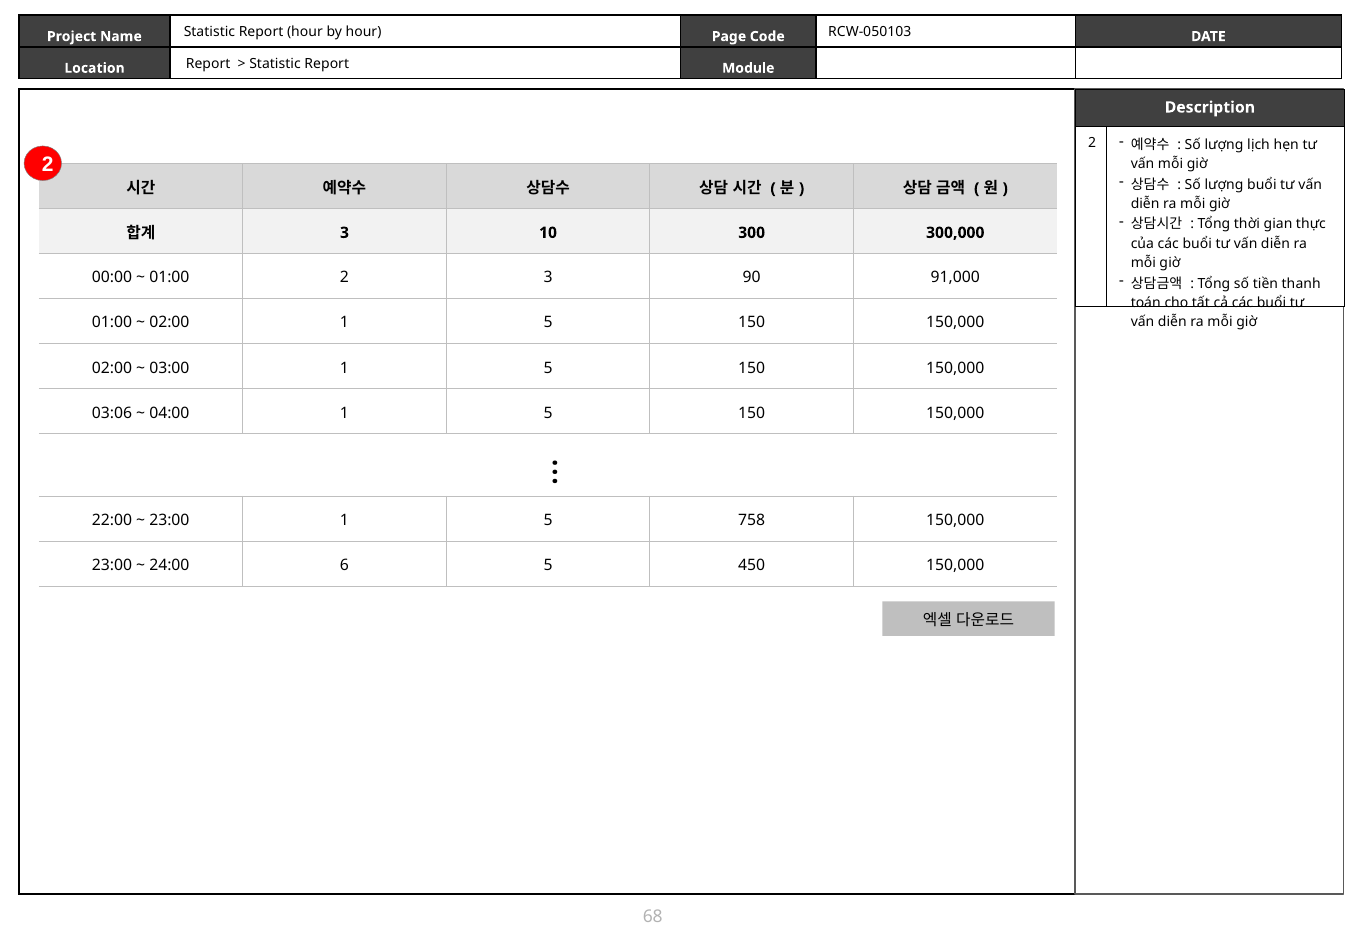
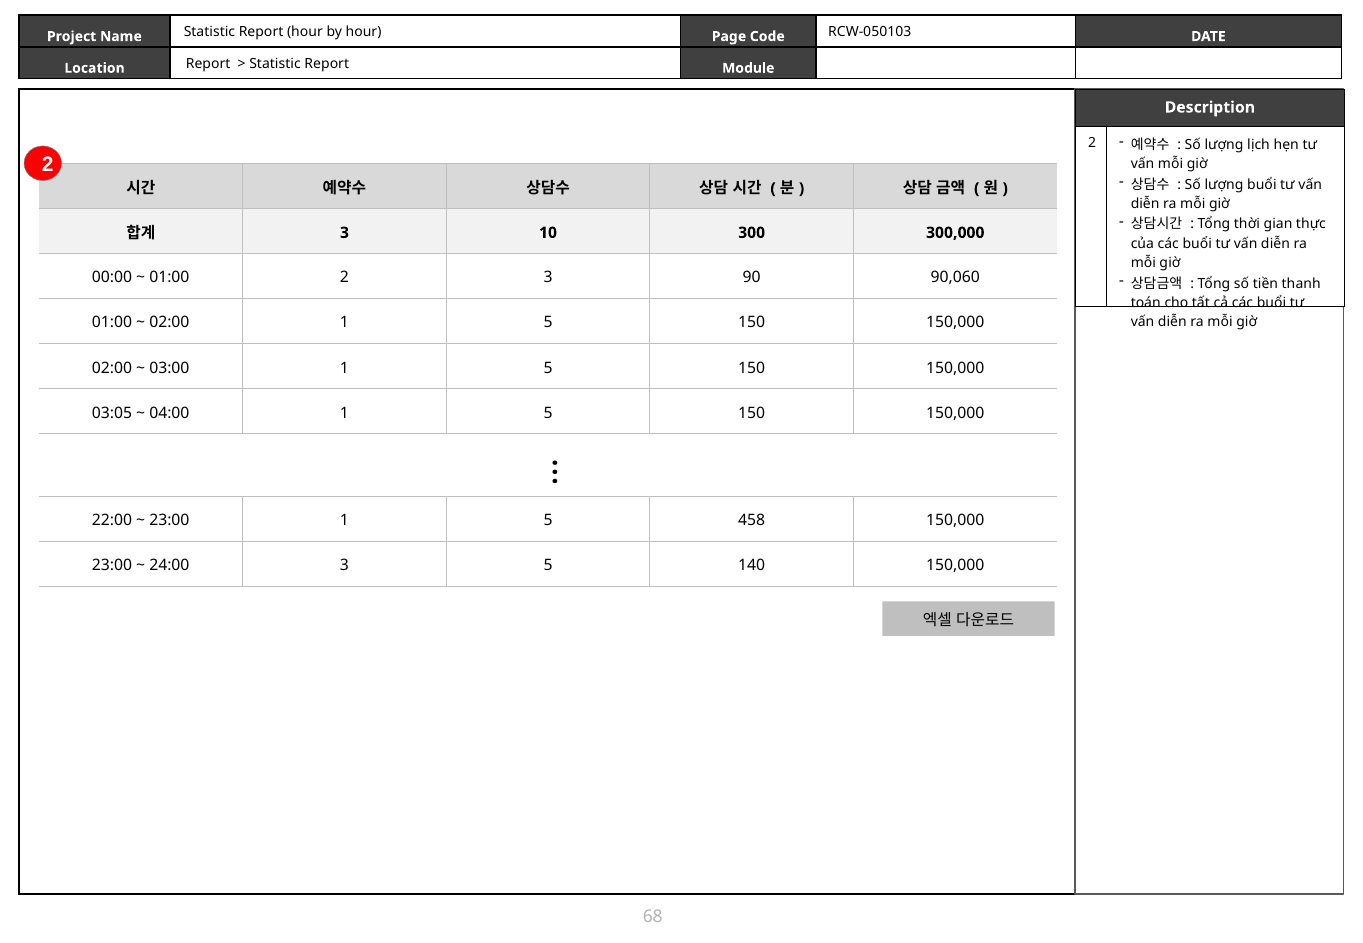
91,000: 91,000 -> 90,060 (955, 278)
03:06: 03:06 -> 03:05 (112, 413)
758: 758 -> 458 (752, 521)
24:00 6: 6 -> 3 (344, 566)
450: 450 -> 140 (752, 566)
